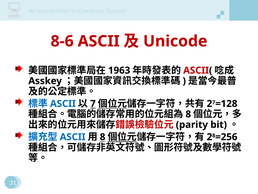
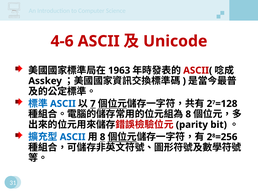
8-6: 8-6 -> 4-6 (62, 41)
